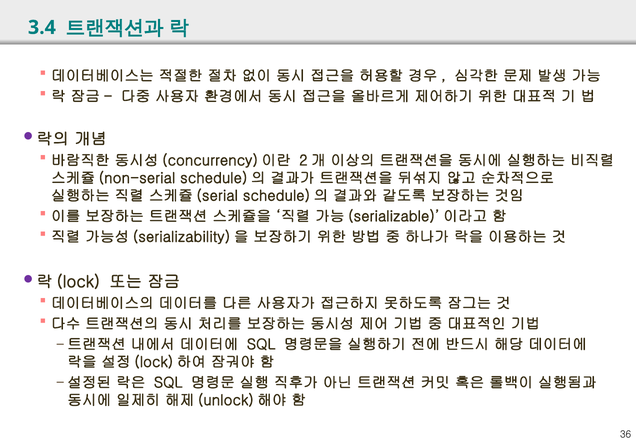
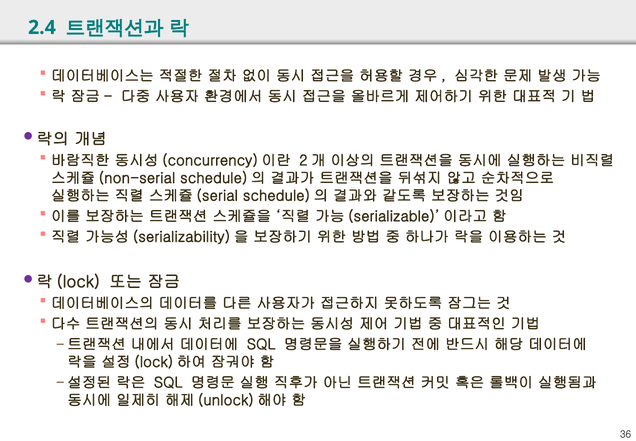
3.4: 3.4 -> 2.4 (42, 27)
